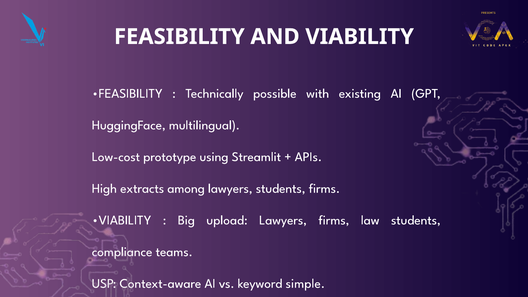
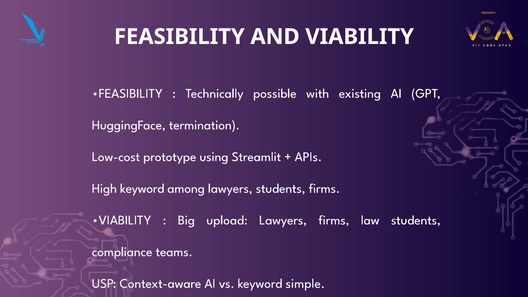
multilingual: multilingual -> termination (204, 125)
High extracts: extracts -> keyword (142, 188)
